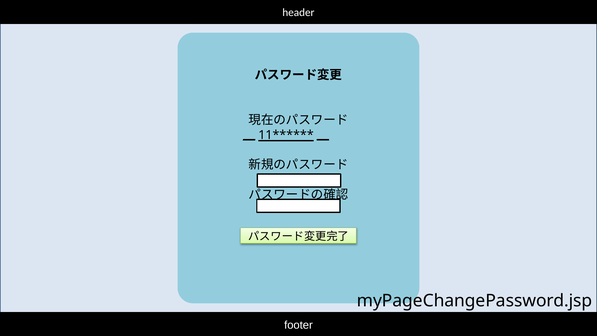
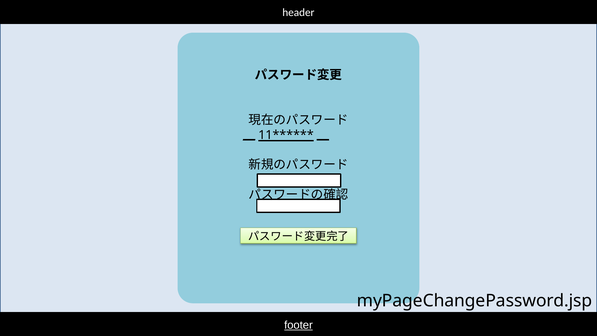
footer underline: none -> present (298, 325)
